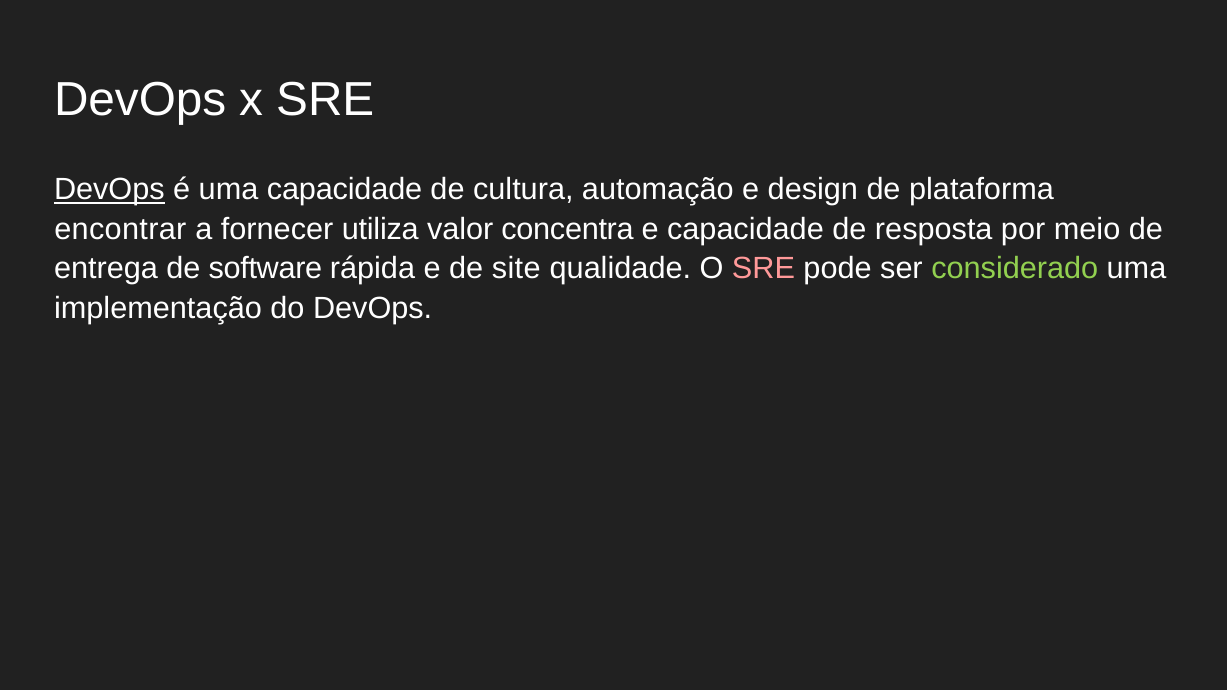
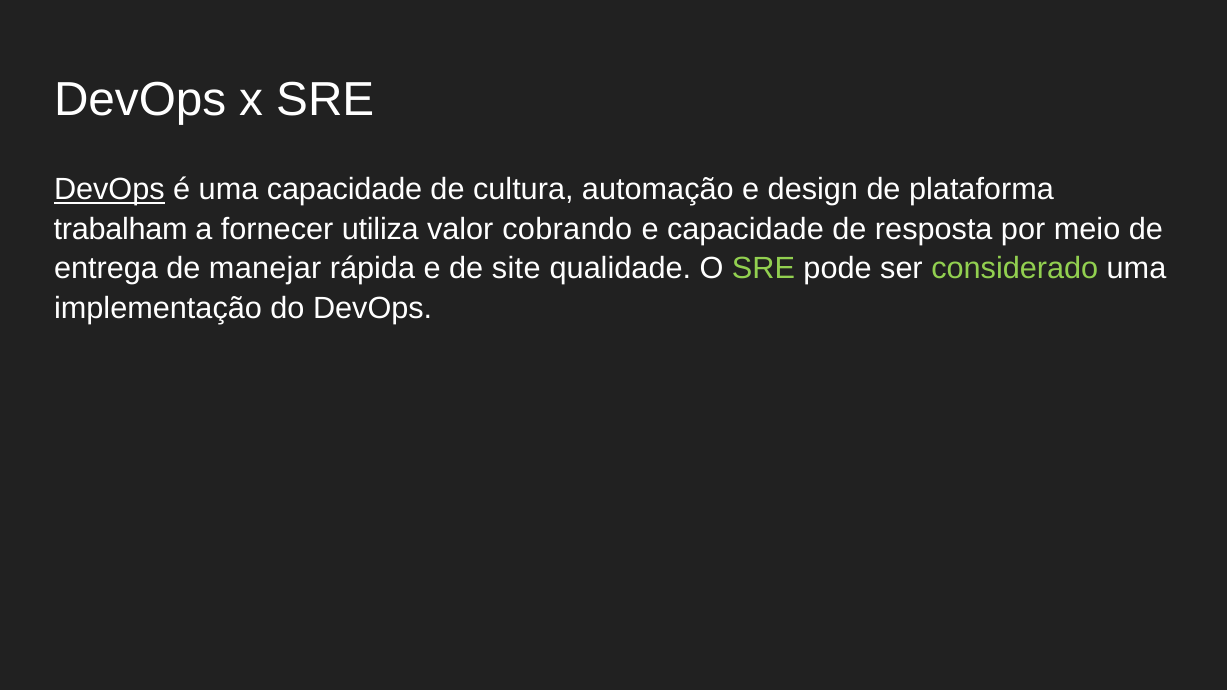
encontrar: encontrar -> trabalham (121, 229)
concentra: concentra -> cobrando (567, 229)
software: software -> manejar (265, 269)
SRE colour: pink -> light green (763, 269)
